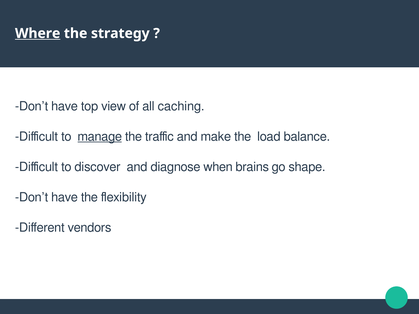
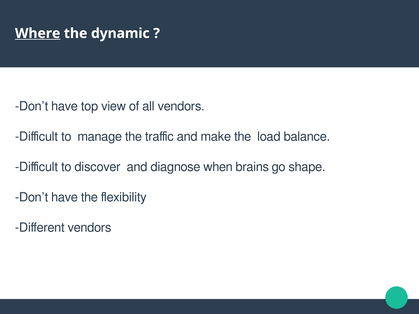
strategy: strategy -> dynamic (120, 33)
all caching: caching -> vendors (181, 106)
manage underline: present -> none (100, 137)
